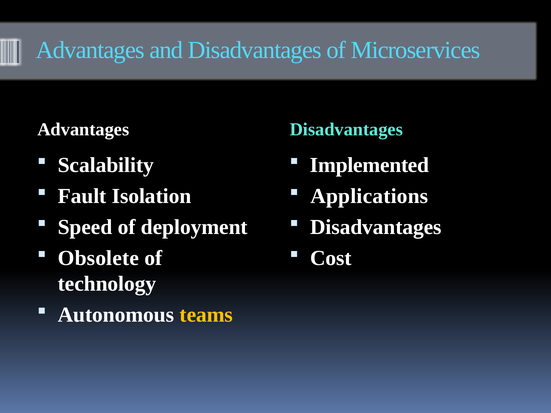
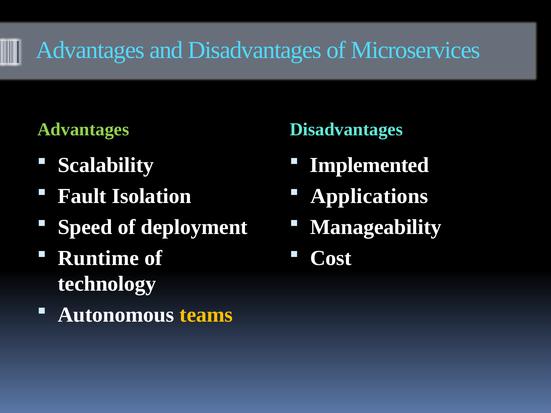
Advantages colour: white -> light green (83, 130)
Disadvantages: Disadvantages -> Manageability (376, 227)
Obsolete: Obsolete -> Runtime (98, 258)
